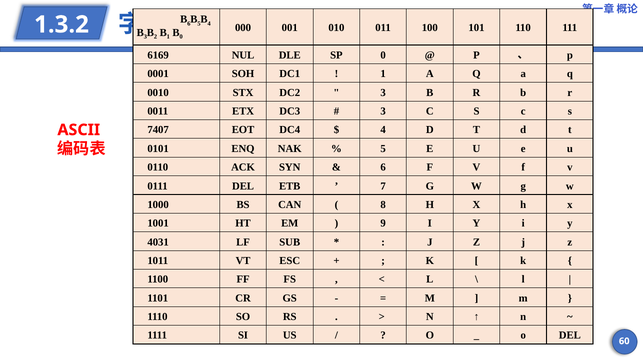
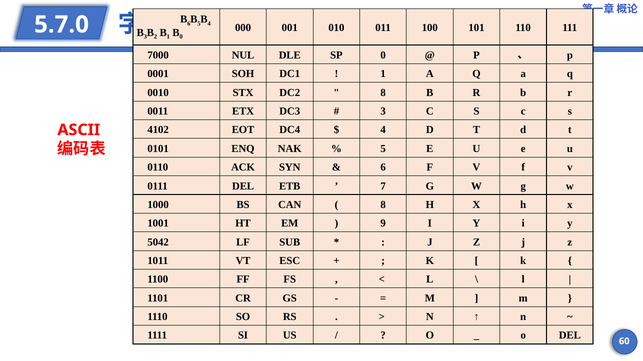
1.3.2: 1.3.2 -> 5.7.0 (62, 25)
6169: 6169 -> 7000 (158, 55)
3: 3 -> 8 (383, 93)
7407: 7407 -> 4102 (158, 130)
4031: 4031 -> 5042 (158, 243)
